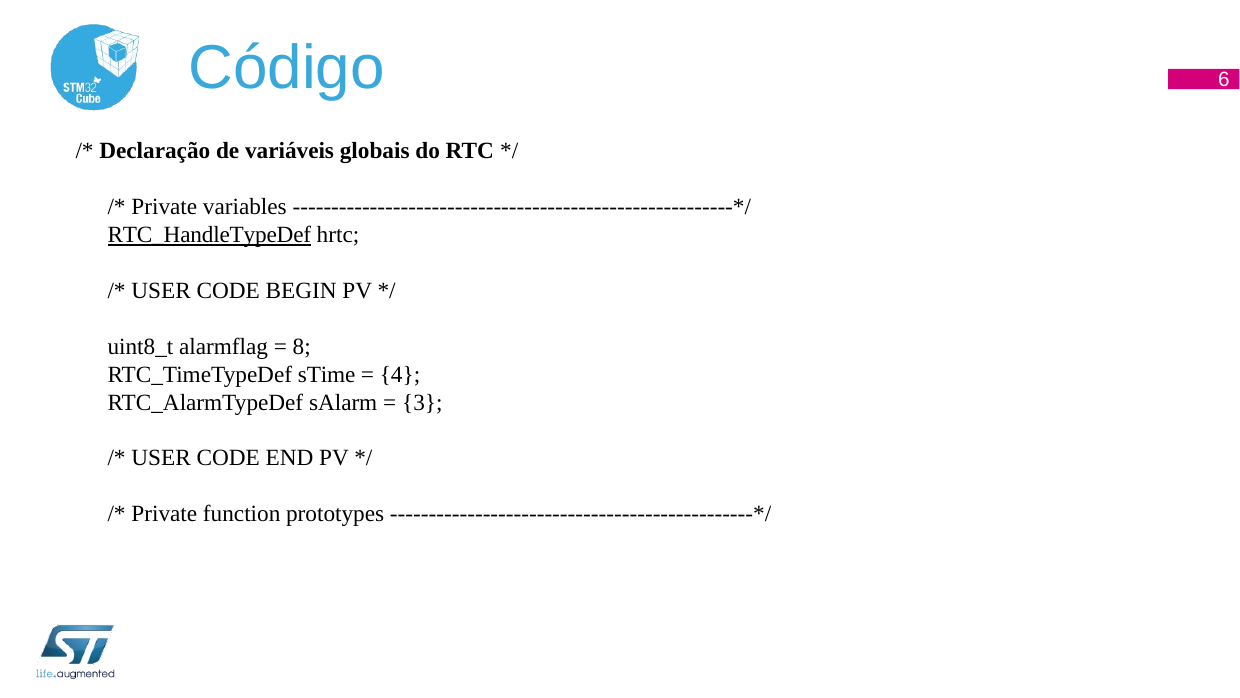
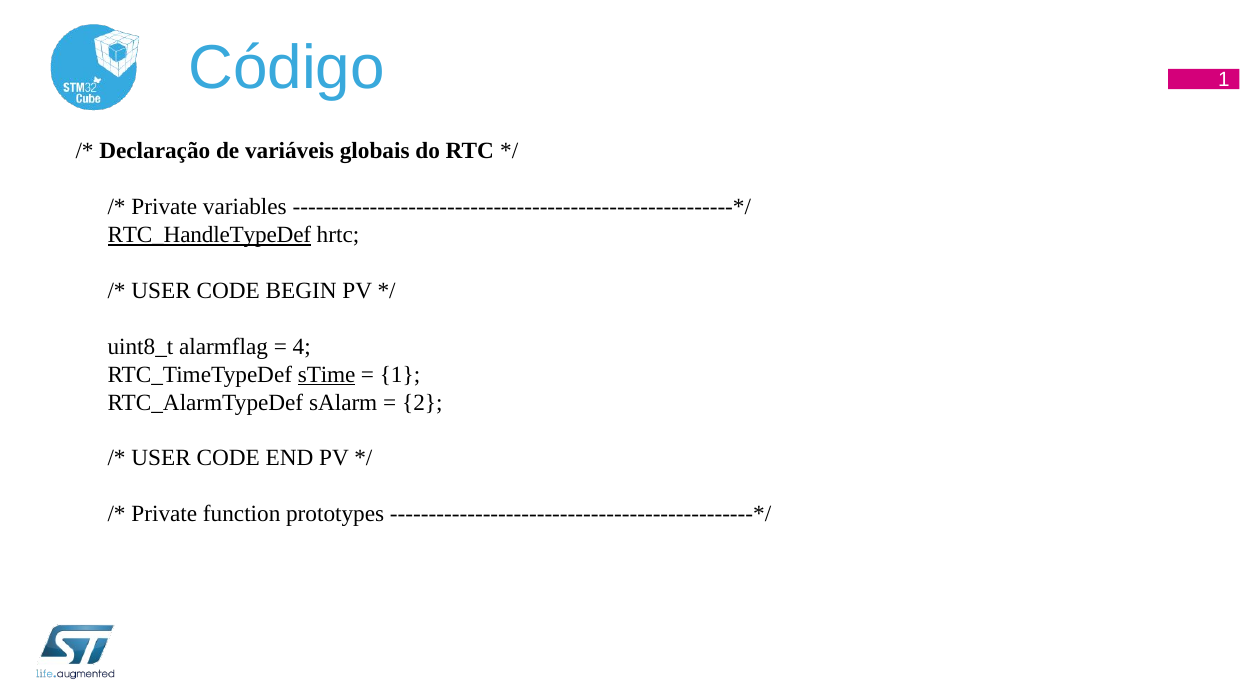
Código 6: 6 -> 1 (1224, 80)
8: 8 -> 4 (302, 347)
sTime underline: none -> present (327, 375)
4: 4 -> 1 (400, 375)
3: 3 -> 2 (422, 403)
